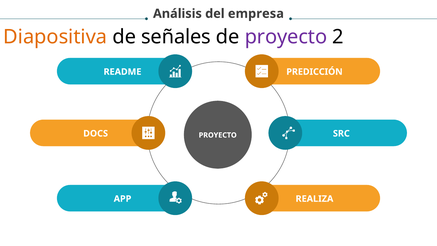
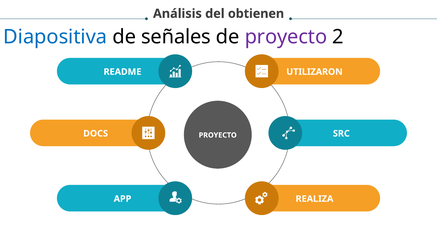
empresa: empresa -> obtienen (256, 14)
Diapositiva colour: orange -> blue (55, 37)
PREDICCIÓN: PREDICCIÓN -> UTILIZARON (314, 72)
